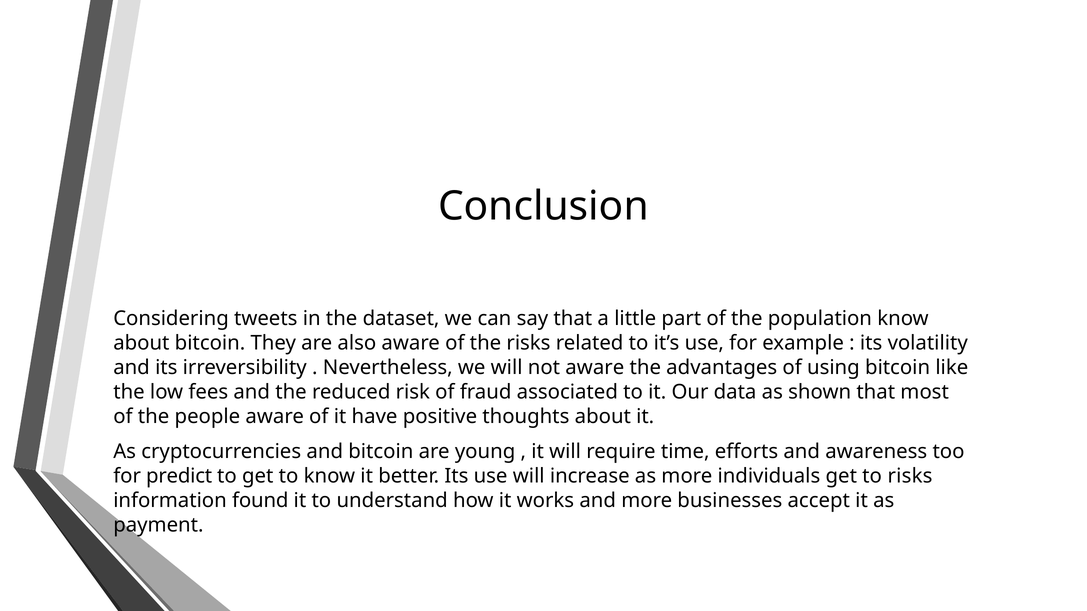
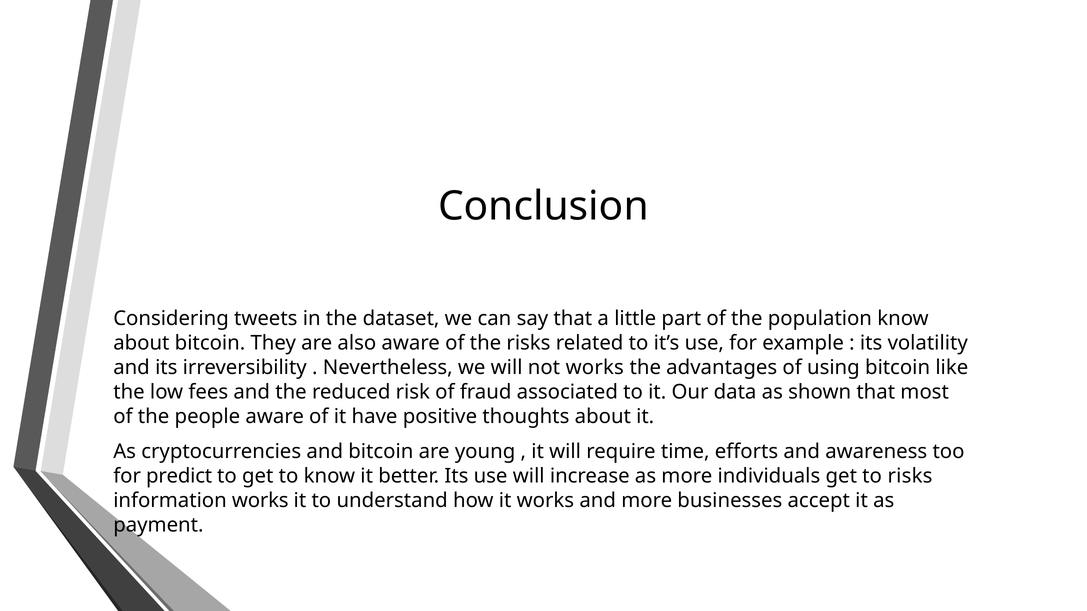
not aware: aware -> works (595, 368)
information found: found -> works (260, 501)
